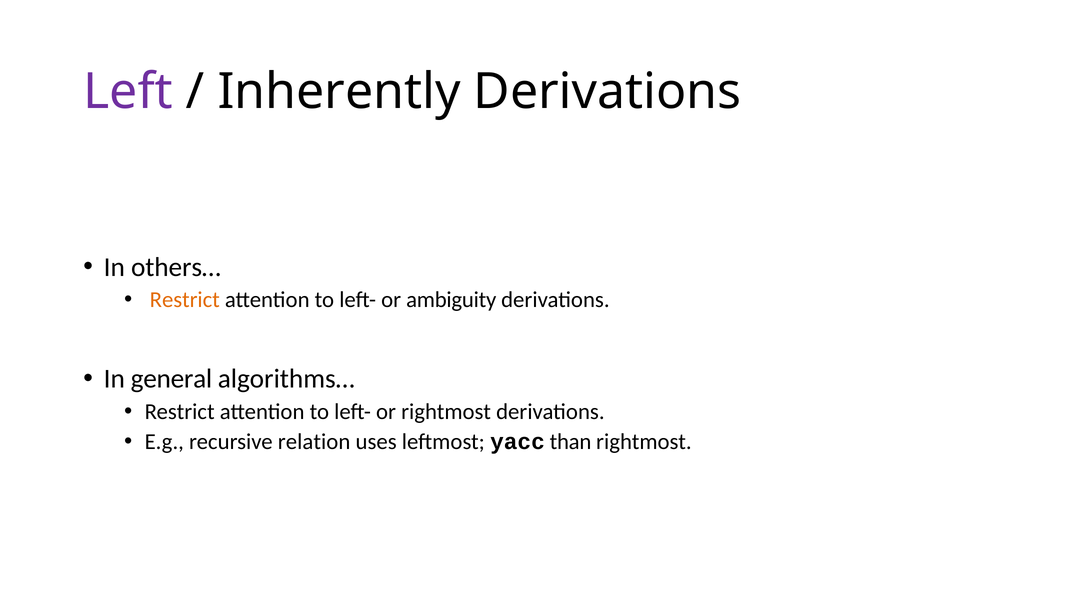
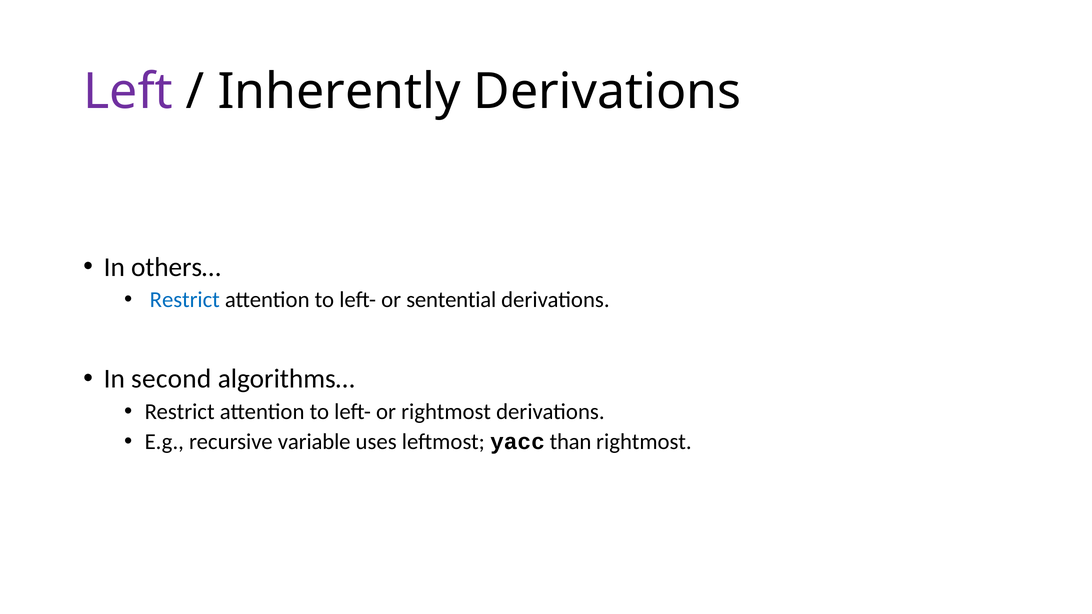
Restrict colour: orange -> blue (185, 300)
ambiguity: ambiguity -> sentential (451, 300)
general: general -> second (171, 379)
relation: relation -> variable (314, 442)
